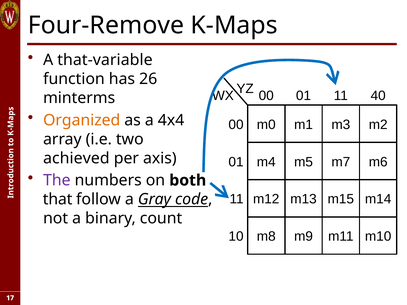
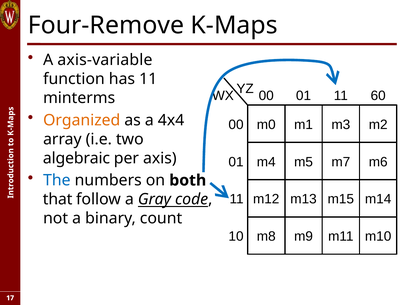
that-variable: that-variable -> axis-variable (105, 60)
has 26: 26 -> 11 (148, 79)
40: 40 -> 60 (378, 96)
achieved: achieved -> algebraic (76, 158)
The colour: purple -> blue (57, 180)
